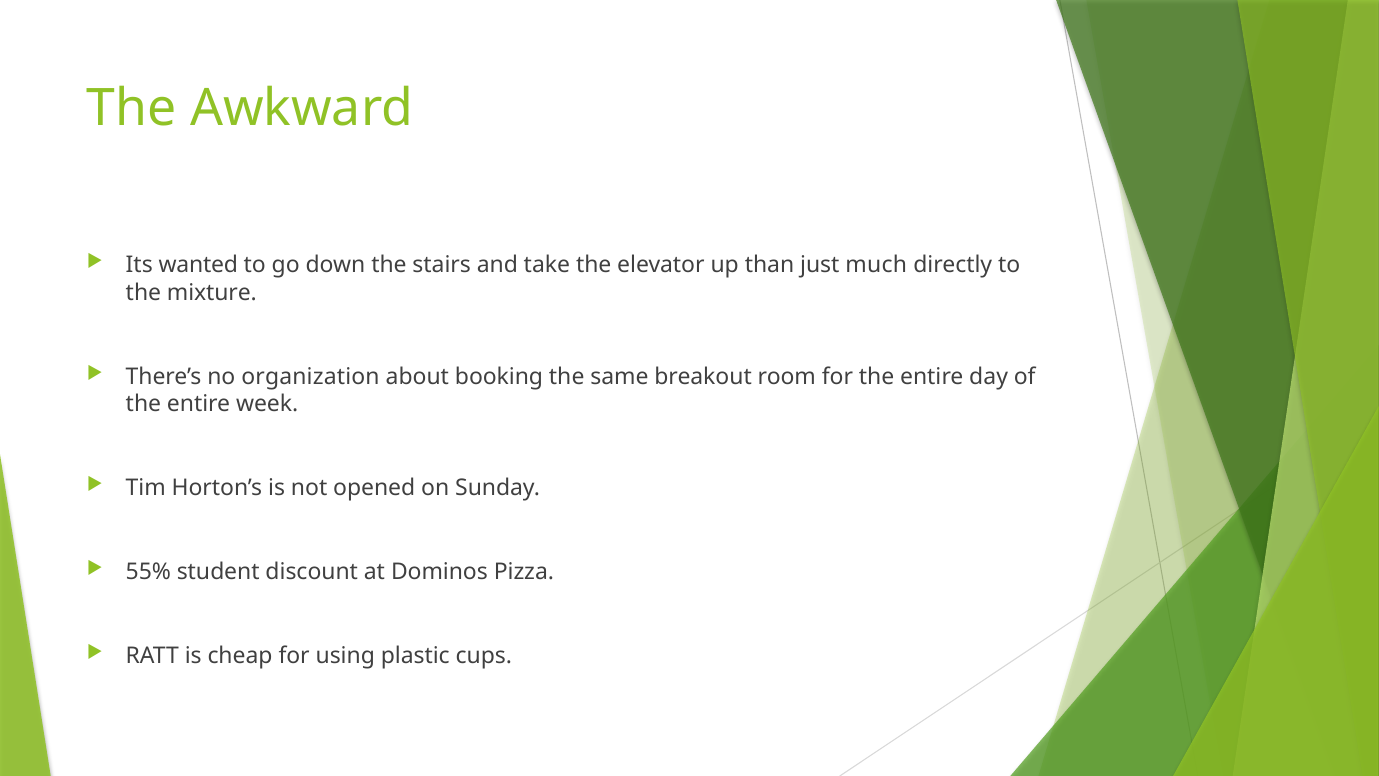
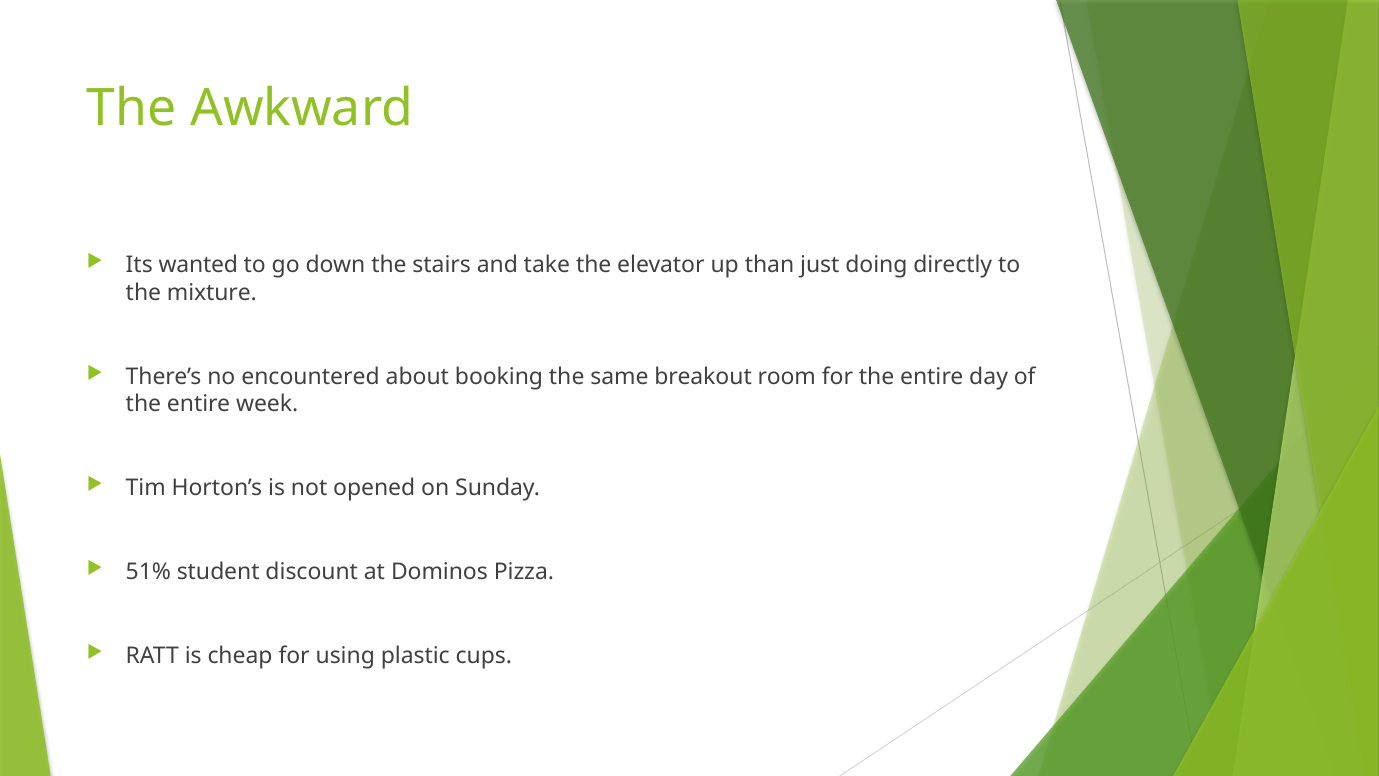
much: much -> doing (876, 265)
organization: organization -> encountered (311, 376)
55%: 55% -> 51% (148, 572)
